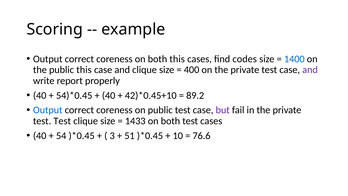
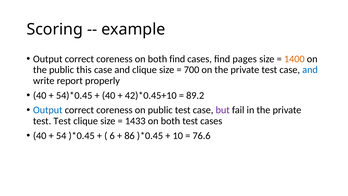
both this: this -> find (177, 59)
codes: codes -> pages (245, 59)
1400 colour: blue -> orange (294, 59)
400: 400 -> 700 (192, 70)
and colour: purple -> blue (310, 70)
3: 3 -> 6 (112, 136)
51: 51 -> 86 (130, 136)
